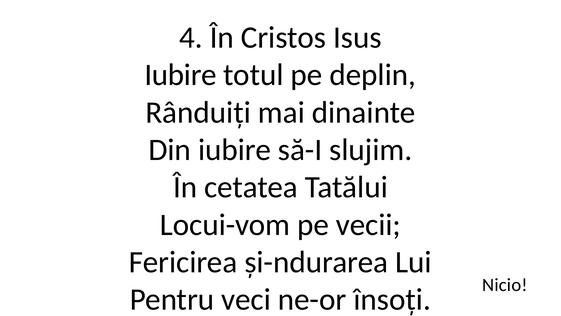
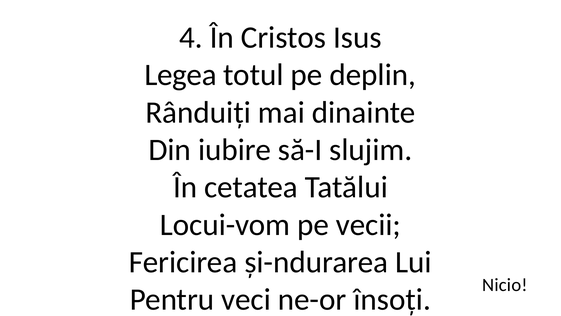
Iubire: Iubire -> Legea (181, 75)
